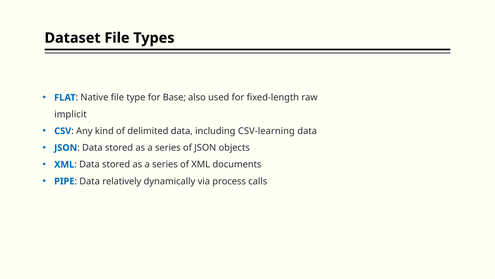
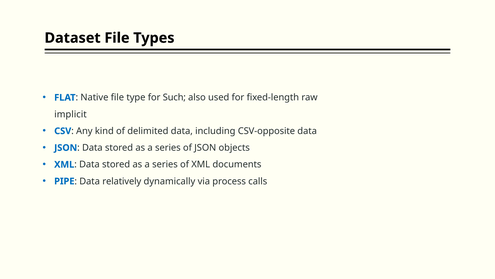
Base: Base -> Such (174, 97)
CSV-learning: CSV-learning -> CSV-opposite (266, 131)
